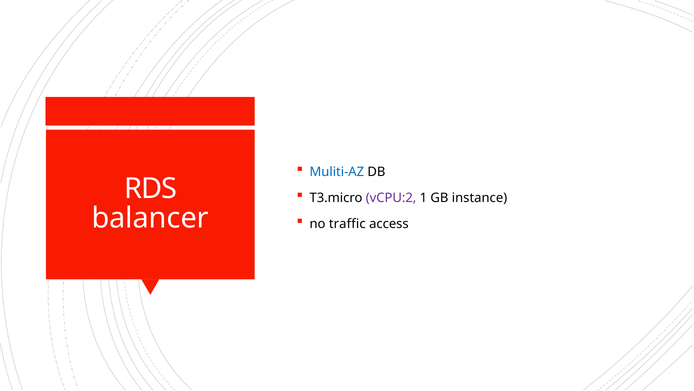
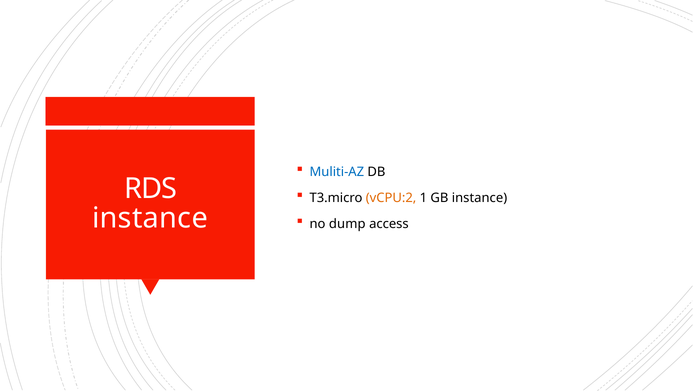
vCPU:2 colour: purple -> orange (391, 198)
balancer: balancer -> instance (150, 218)
traffic: traffic -> dump (347, 224)
